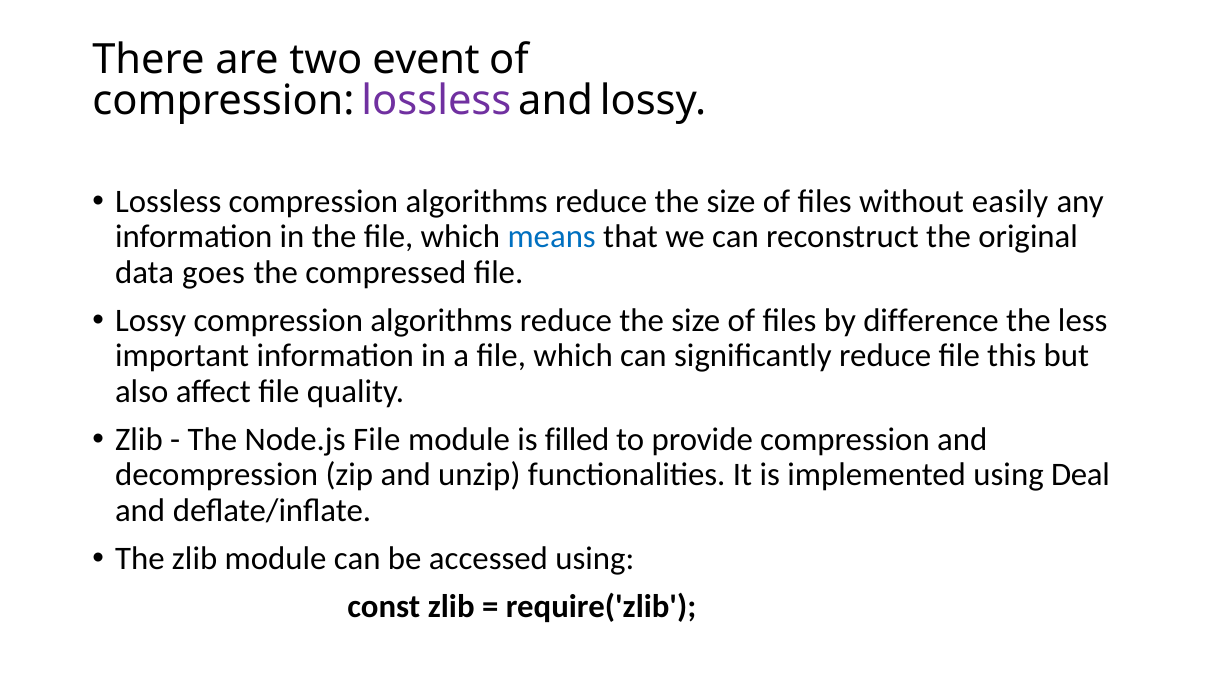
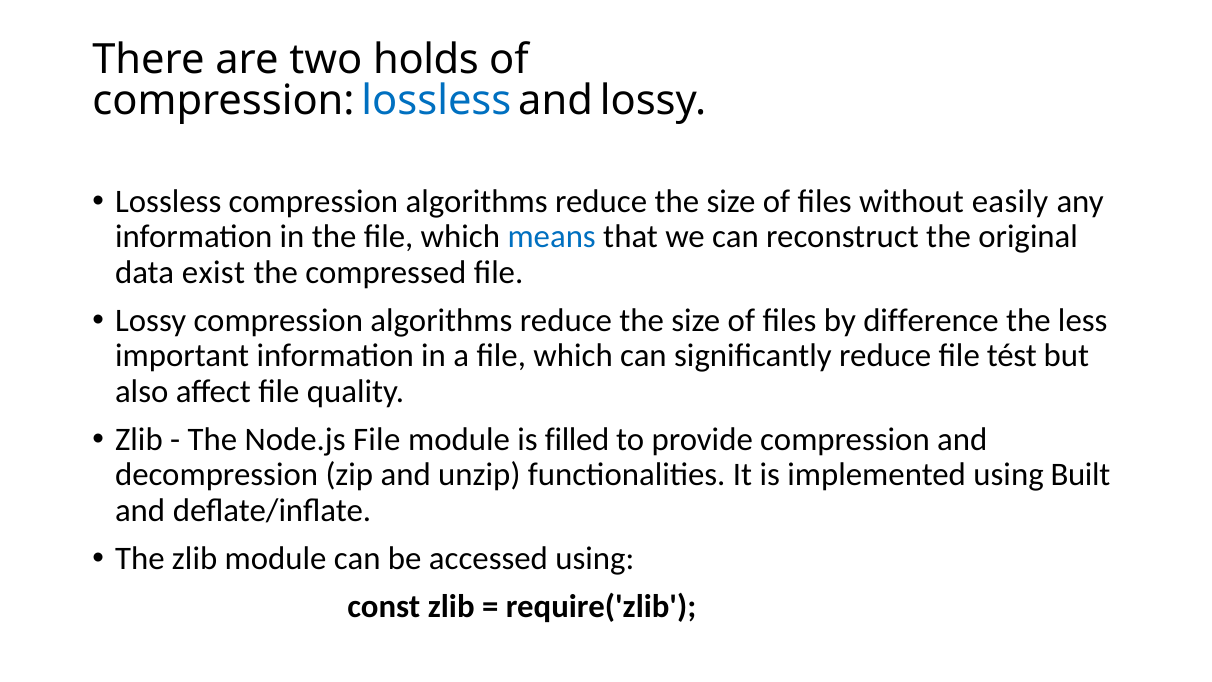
event: event -> holds (426, 60)
lossless colour: purple -> blue (436, 100)
goes: goes -> exist (214, 272)
this: this -> tést (1012, 356)
Deal: Deal -> Built (1080, 475)
